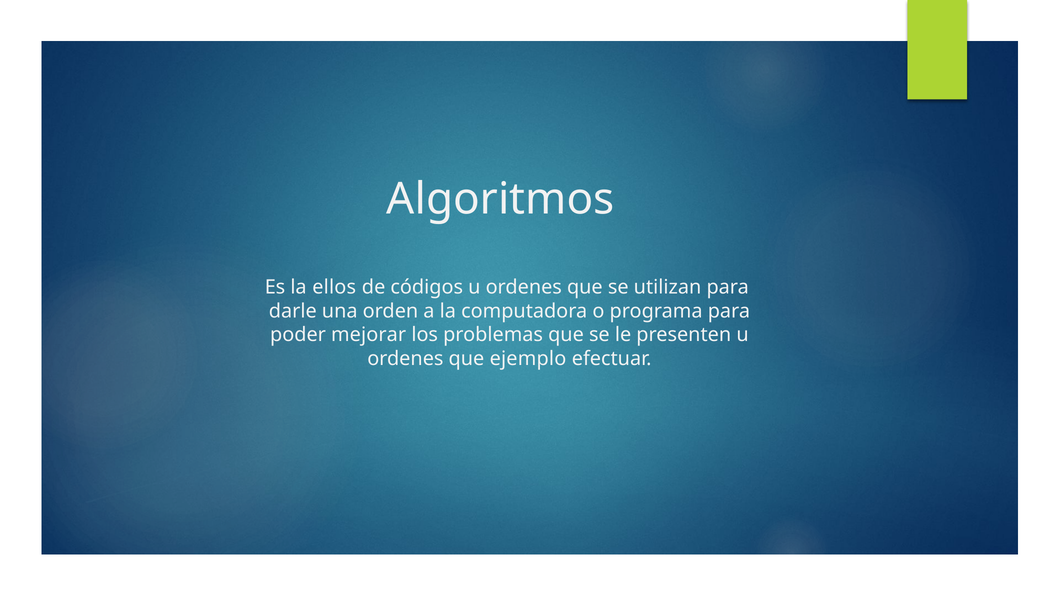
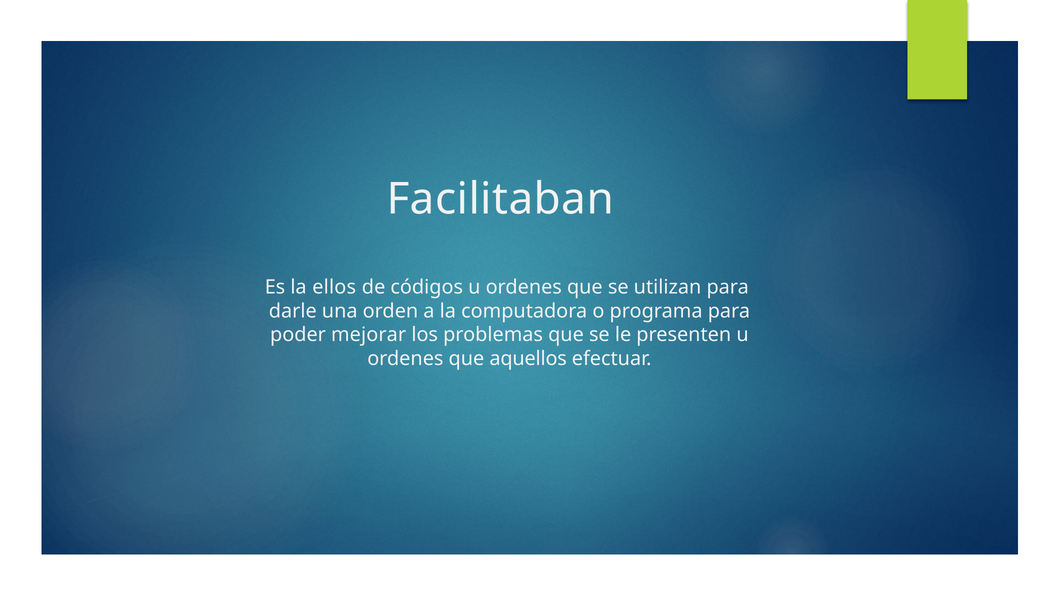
Algoritmos: Algoritmos -> Facilitaban (500, 199)
ejemplo: ejemplo -> aquellos (528, 359)
